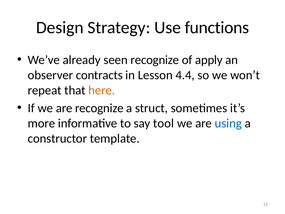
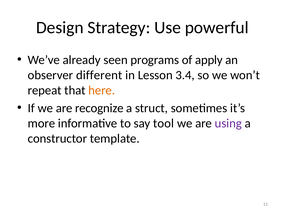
functions: functions -> powerful (217, 28)
seen recognize: recognize -> programs (155, 60)
contracts: contracts -> different (99, 75)
4.4: 4.4 -> 3.4 (185, 75)
using colour: blue -> purple (228, 123)
